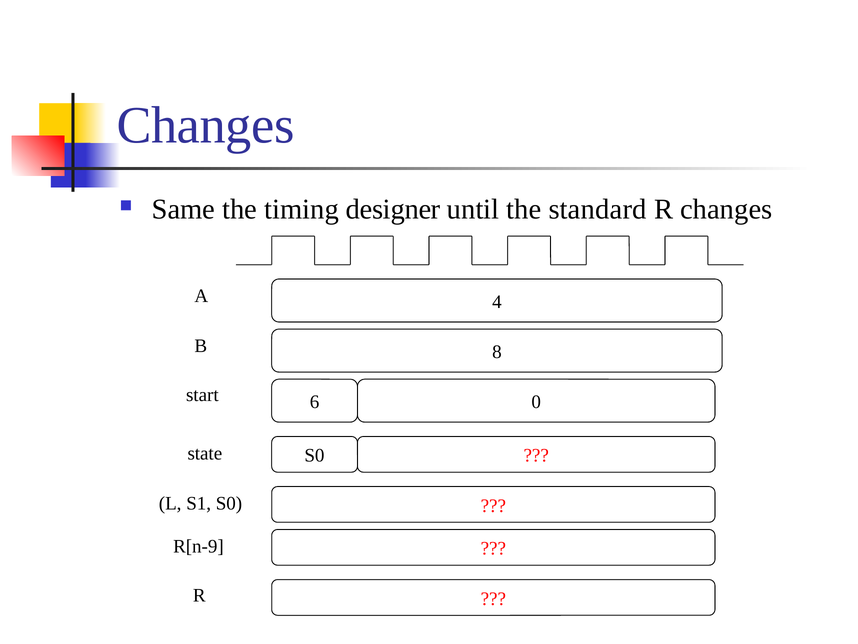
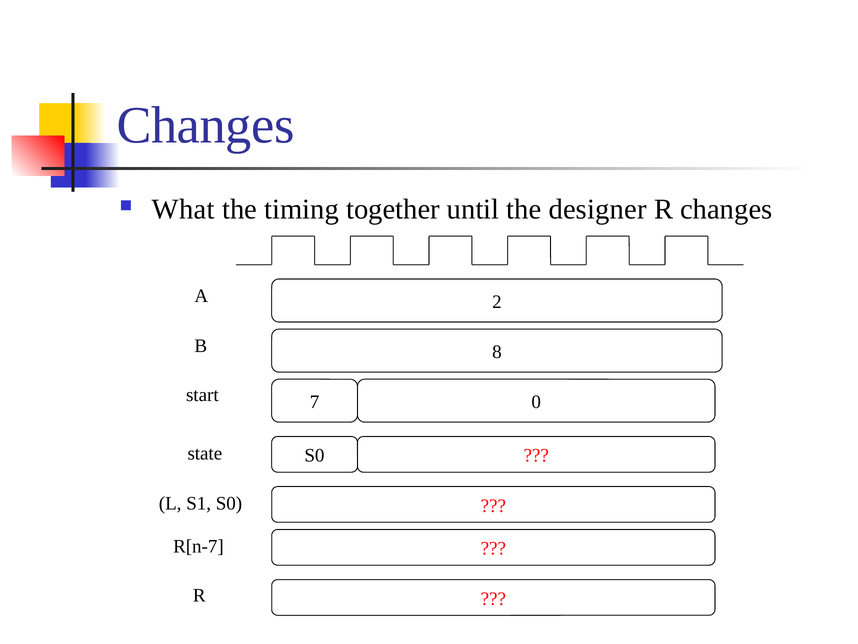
Same: Same -> What (183, 209)
designer: designer -> together (393, 209)
standard: standard -> designer (598, 209)
4: 4 -> 2 (497, 302)
6: 6 -> 7 (315, 402)
R[n-9: R[n-9 -> R[n-7 (198, 546)
